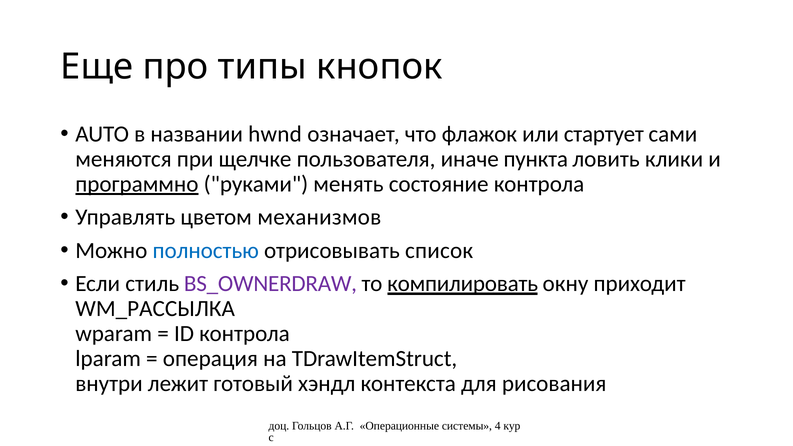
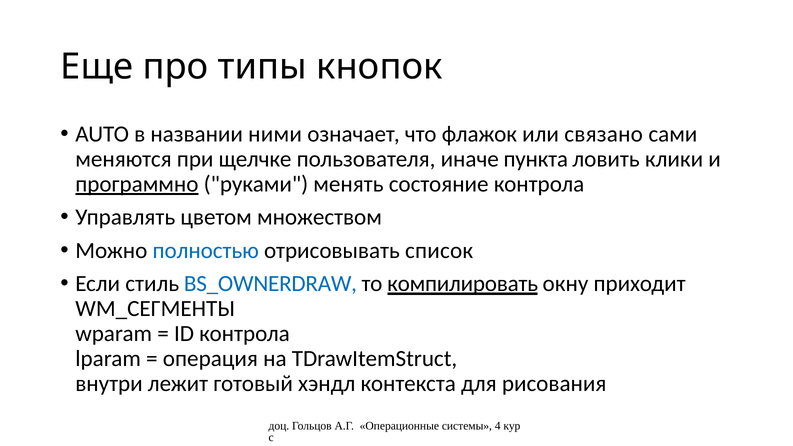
hwnd: hwnd -> ними (275, 134)
стартует: стартует -> связано (604, 134)
механизмов: механизмов -> множеством (319, 217)
BS_OWNERDRAW colour: purple -> blue (270, 284)
WM_РАССЫЛКА: WM_РАССЫЛКА -> WM_СЕГМЕНТЫ (155, 309)
